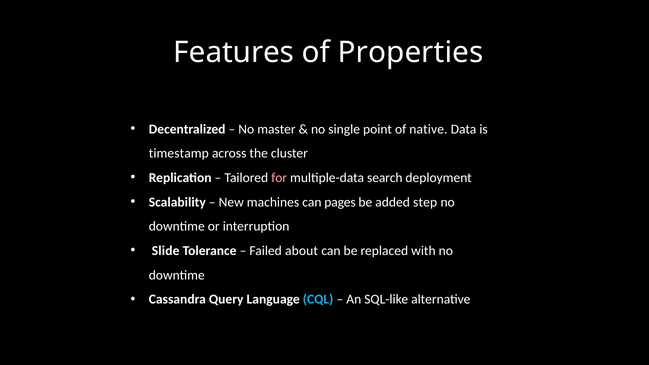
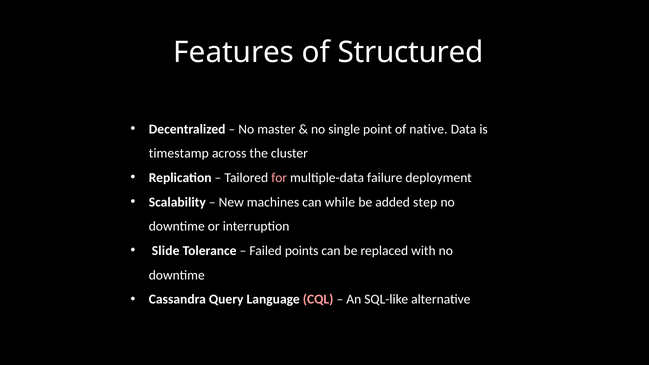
Properties: Properties -> Structured (411, 53)
search: search -> failure (385, 178)
pages: pages -> while (340, 202)
about: about -> points (302, 251)
CQL colour: light blue -> pink (318, 299)
